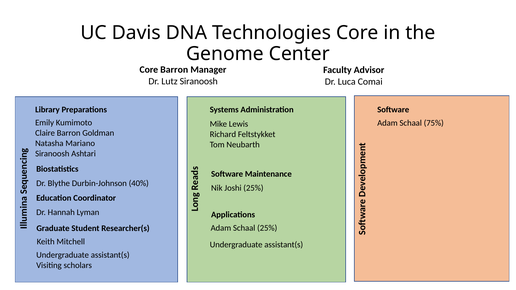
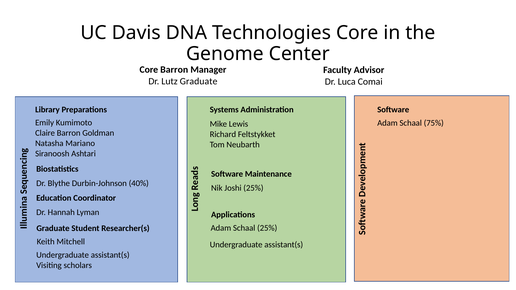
Lutz Siranoosh: Siranoosh -> Graduate (199, 81)
